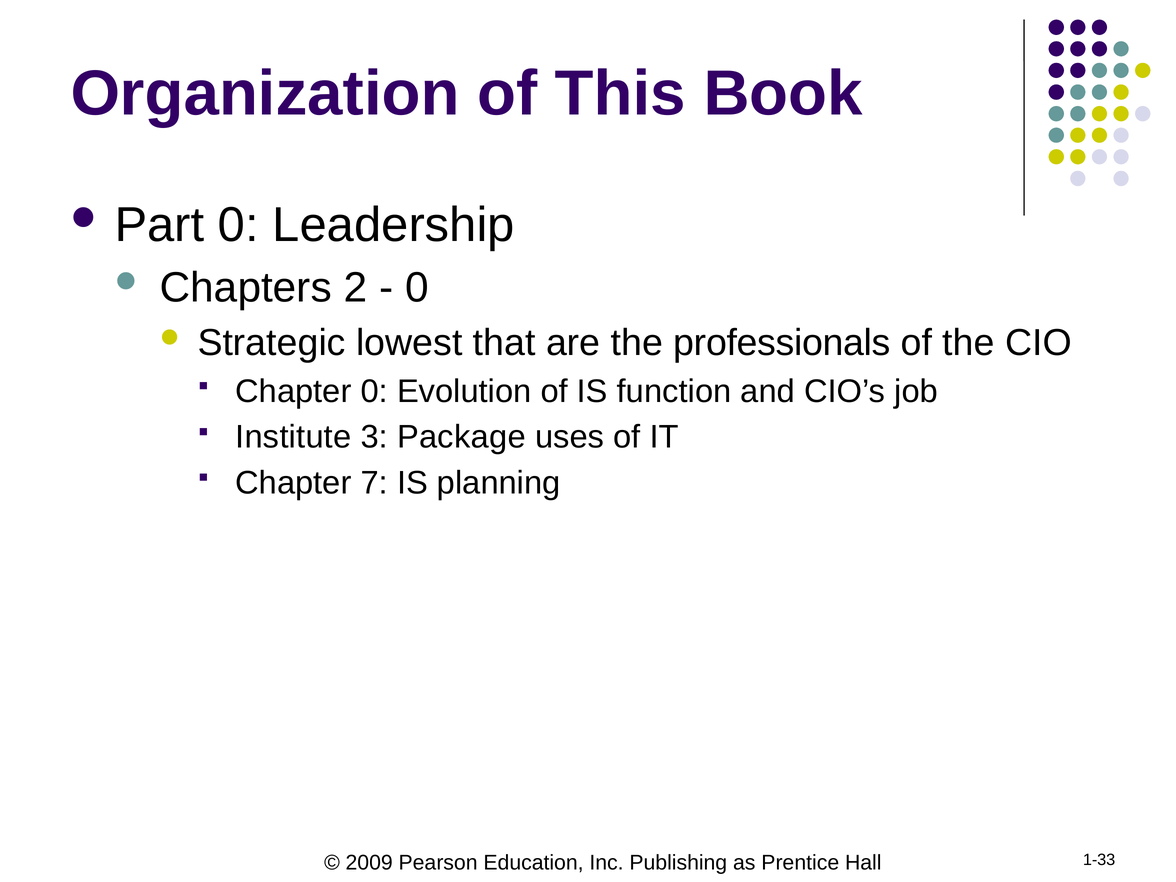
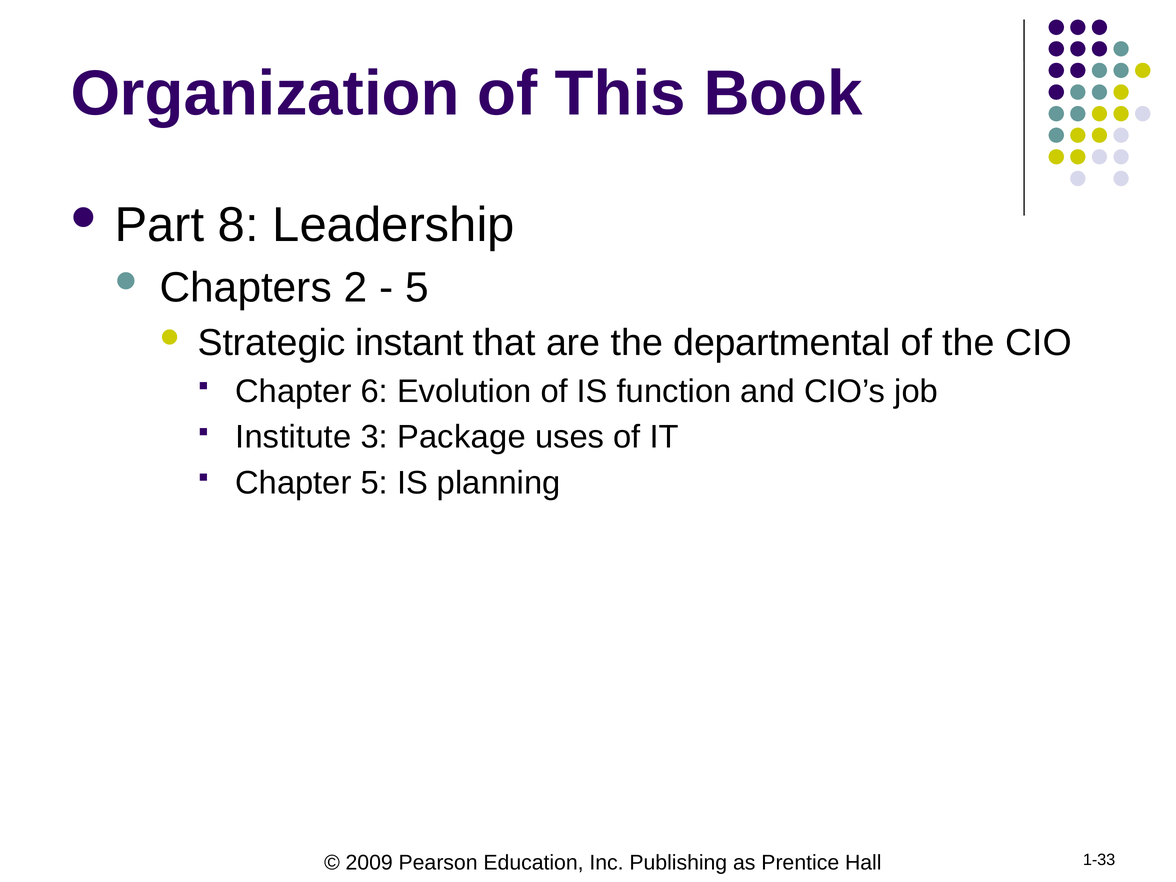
Part 0: 0 -> 8 (238, 225)
0: 0 -> 5 (417, 288)
lowest: lowest -> instant (410, 343)
professionals: professionals -> departmental (782, 343)
Chapter 0: 0 -> 6 (374, 391)
Chapter 7: 7 -> 5 (374, 483)
